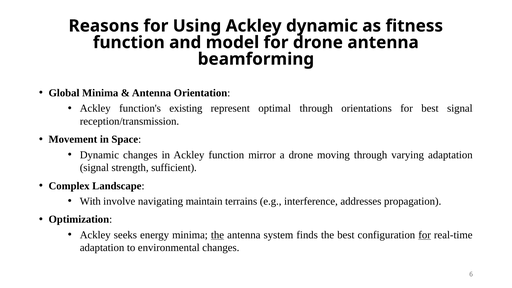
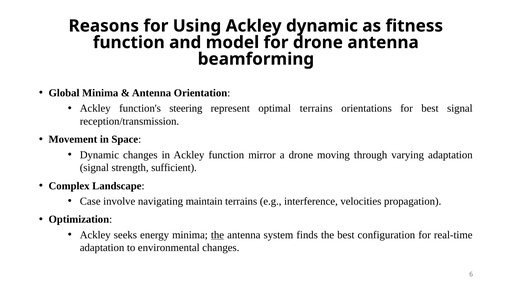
existing: existing -> steering (186, 108)
optimal through: through -> terrains (316, 108)
With: With -> Case (90, 201)
addresses: addresses -> velocities (361, 201)
for underline: present -> none (425, 235)
